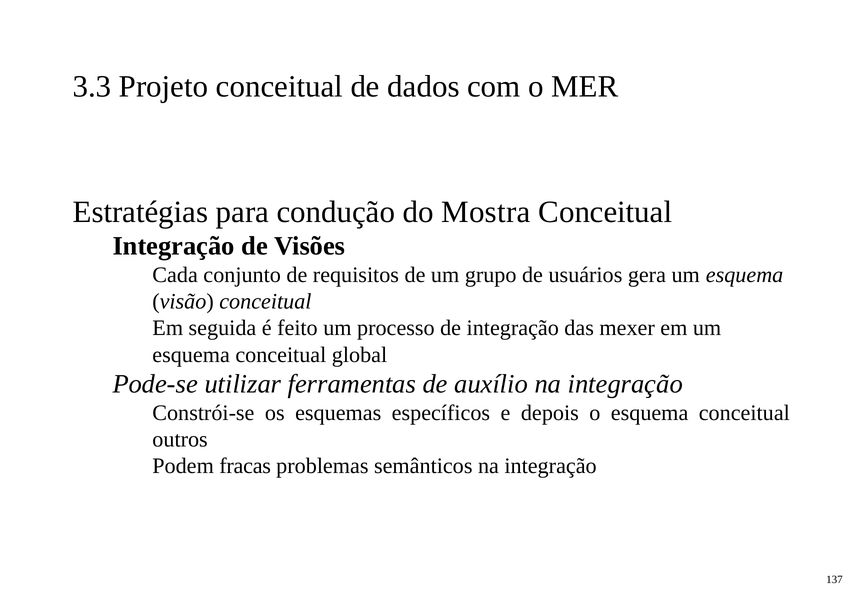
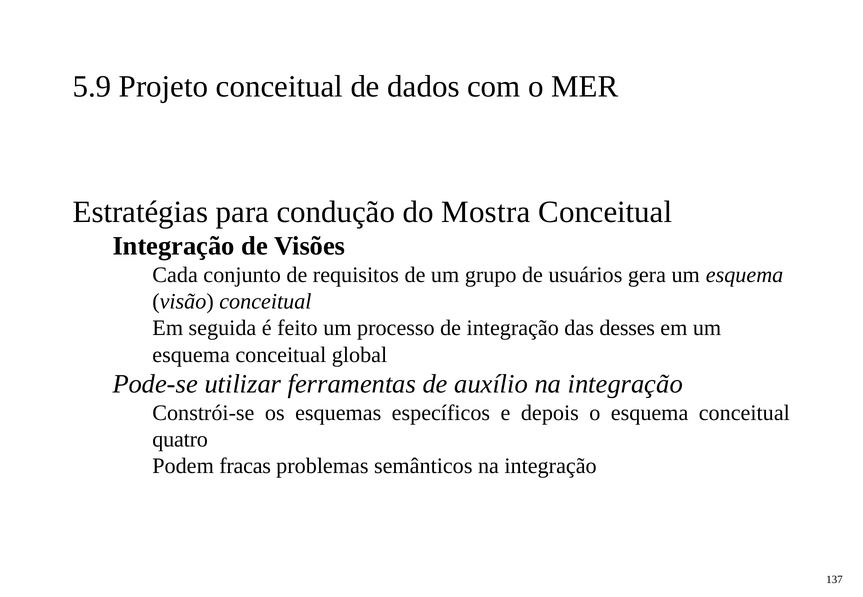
3.3: 3.3 -> 5.9 (92, 86)
mexer: mexer -> desses (627, 328)
outros: outros -> quatro (180, 440)
